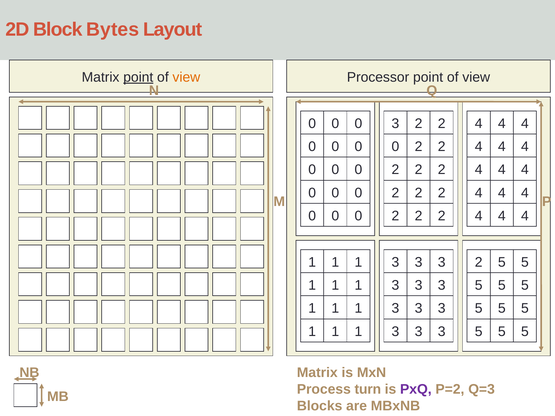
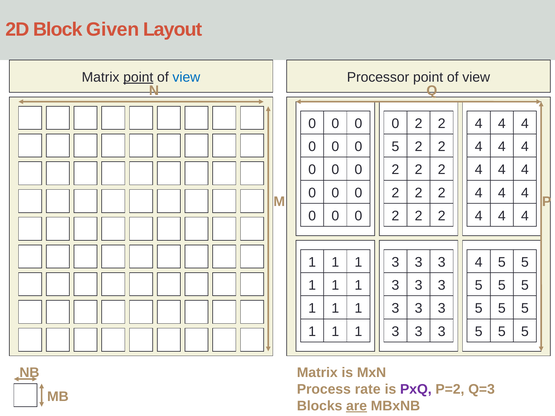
Bytes: Bytes -> Given (113, 30)
view colour: orange -> blue (186, 77)
3: 3 -> 0 (395, 124)
0: 0 -> 5 (395, 147)
2: 2 -> 4 (479, 262)
turn: turn -> rate (368, 389)
are underline: none -> present (357, 406)
